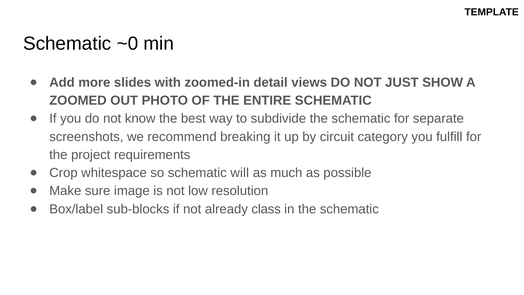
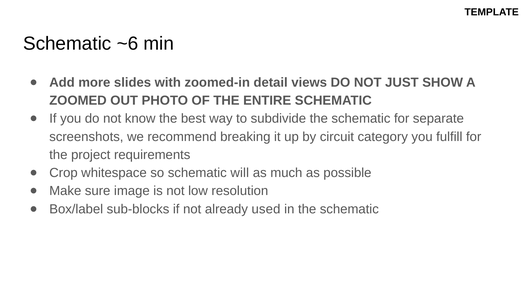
~0: ~0 -> ~6 (127, 43)
class: class -> used (266, 209)
